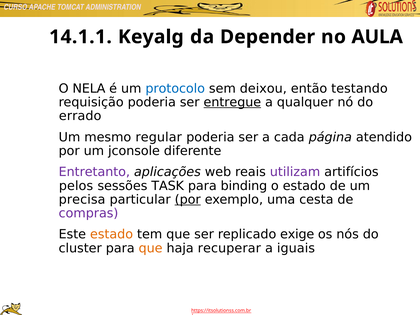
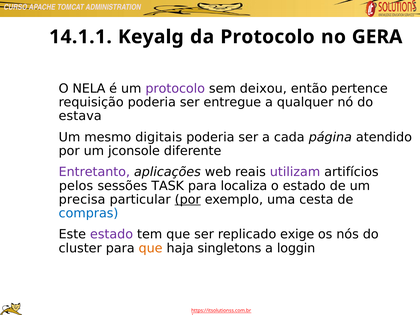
da Depender: Depender -> Protocolo (268, 37)
AULA: AULA -> GERA (377, 37)
protocolo colour: blue -> purple (175, 89)
testando: testando -> pertence (360, 89)
entregue underline: present -> none (232, 102)
errado: errado -> estava (80, 116)
regular: regular -> digitais (159, 137)
binding: binding -> localiza (244, 186)
compras colour: purple -> blue (89, 213)
estado colour: orange -> purple (112, 234)
recuperar: recuperar -> singletons (229, 248)
iguais: iguais -> loggin (296, 248)
